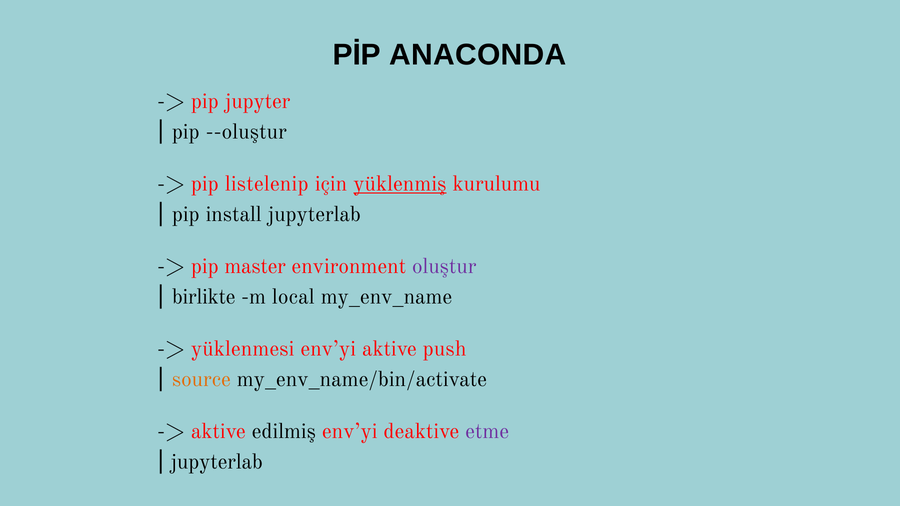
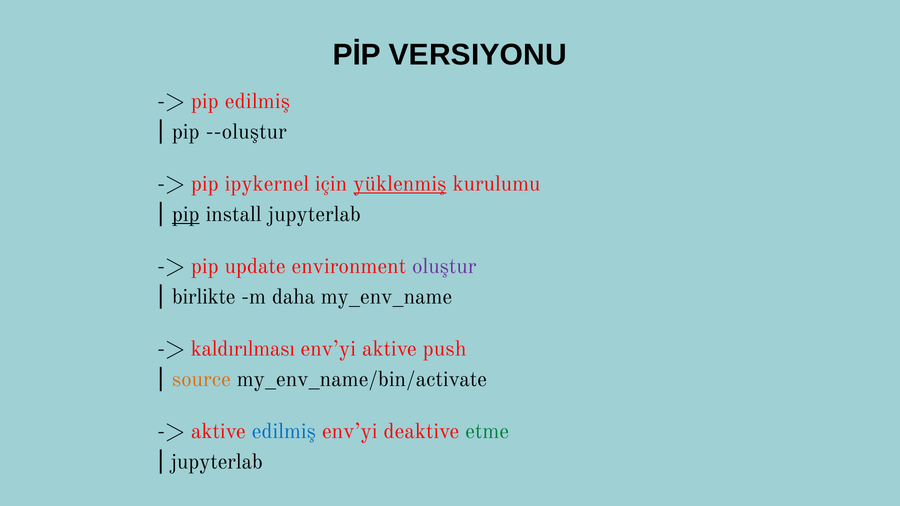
ANACONDA: ANACONDA -> VERSIYONU (478, 55)
pip jupyter: jupyter -> edilmiş (257, 101)
listelenip: listelenip -> ipykernel (267, 184)
pip underline: none -> present (186, 214)
master: master -> update (255, 266)
local: local -> daha (293, 297)
yüklenmesi: yüklenmesi -> kaldırılması (243, 349)
edilmiş colour: black -> blue (284, 432)
etme colour: purple -> green (487, 432)
